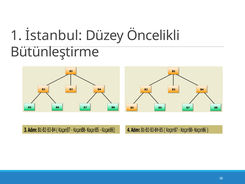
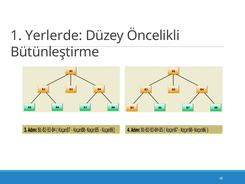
İstanbul: İstanbul -> Yerlerde (54, 36)
